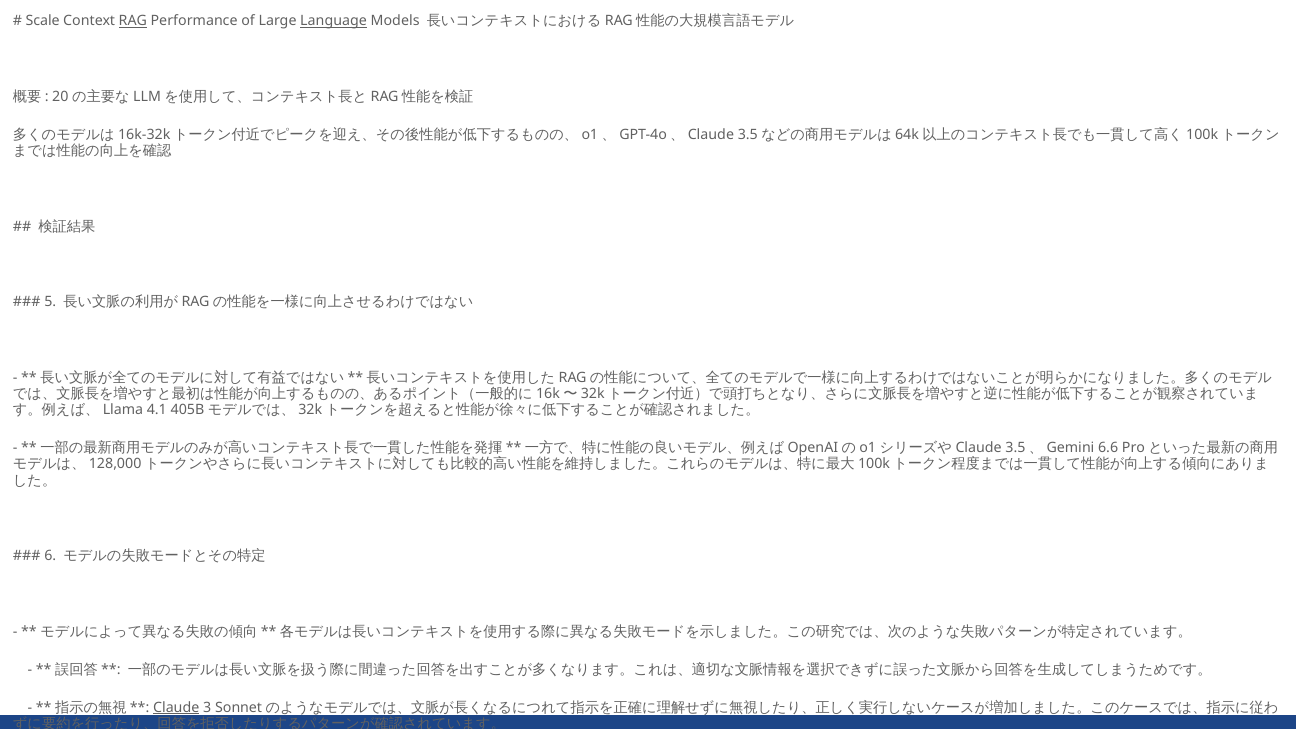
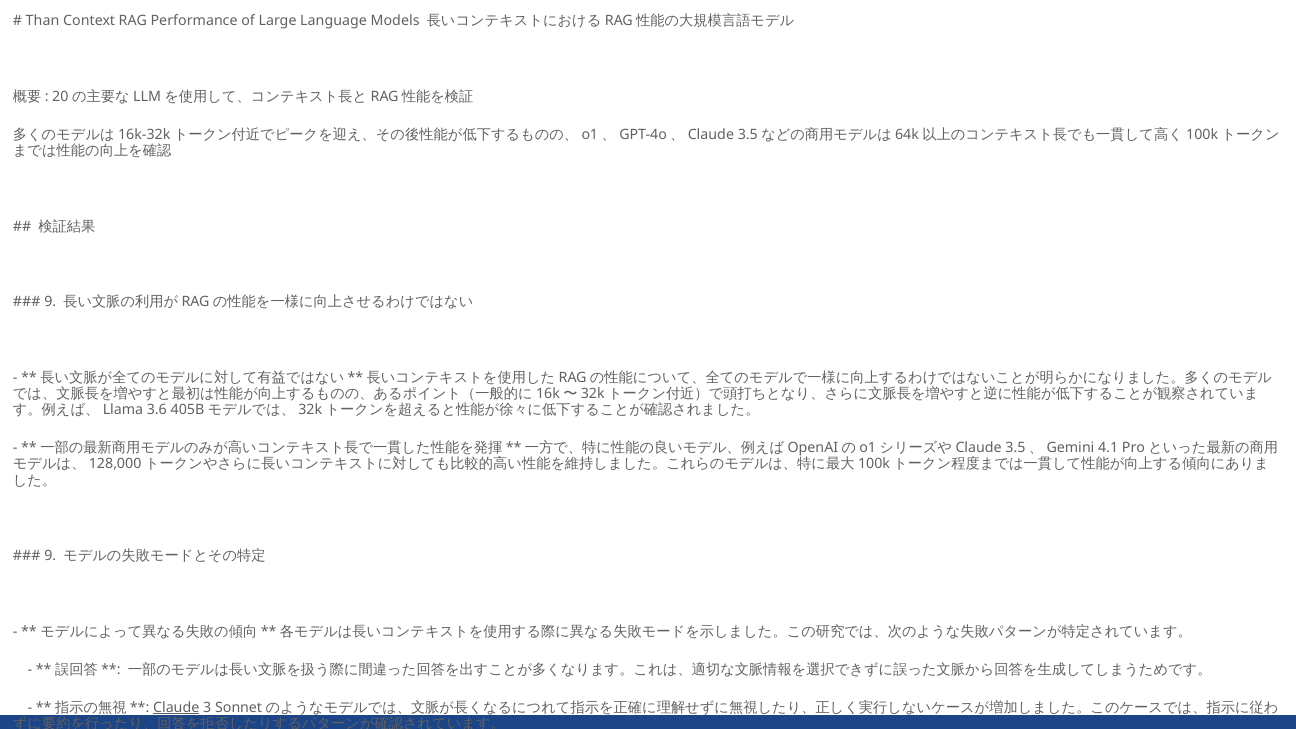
Scale: Scale -> Than (43, 21)
RAG underline: present -> none (133, 21)
Language underline: present -> none (334, 21)
5: 5 -> 9 (50, 302)
4.1: 4.1 -> 3.6 (157, 410)
6.6: 6.6 -> 4.1 (1108, 448)
6: 6 -> 9 (50, 556)
